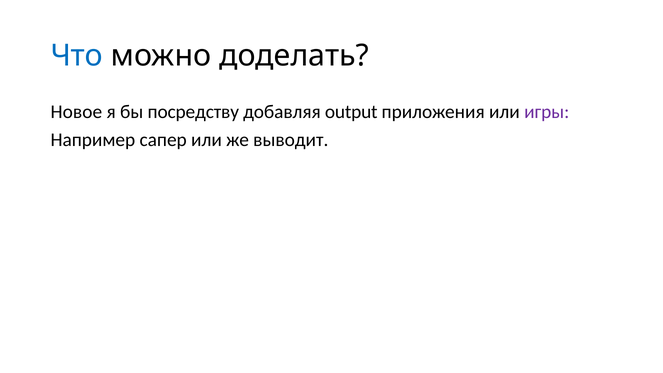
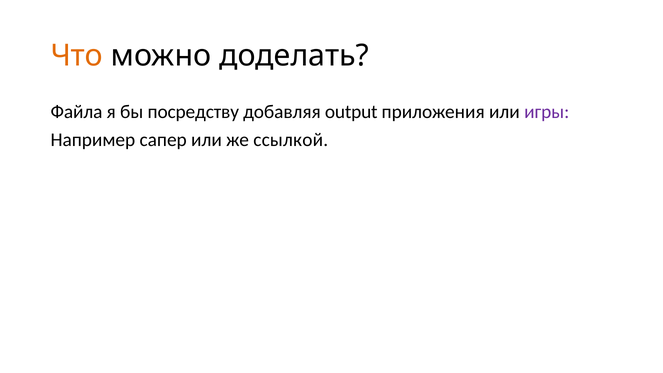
Что colour: blue -> orange (77, 56)
Новое: Новое -> Файла (76, 112)
выводит: выводит -> ссылкой (291, 140)
